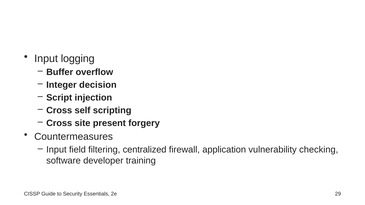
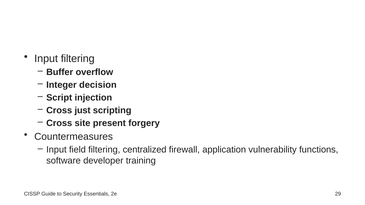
Input logging: logging -> filtering (78, 59)
self: self -> just (83, 111)
checking: checking -> functions (319, 150)
